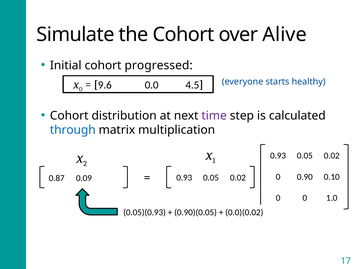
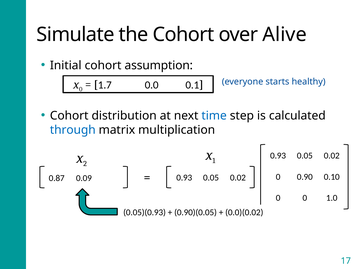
progressed: progressed -> assumption (159, 65)
9.6: 9.6 -> 1.7 (105, 85)
4.5: 4.5 -> 0.1 (192, 85)
time colour: purple -> blue (214, 115)
